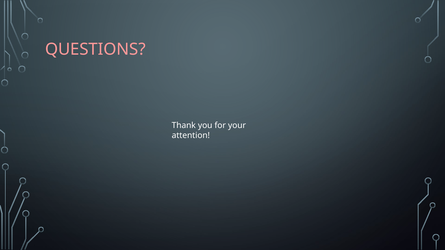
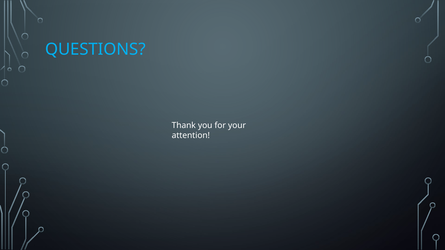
QUESTIONS colour: pink -> light blue (95, 49)
